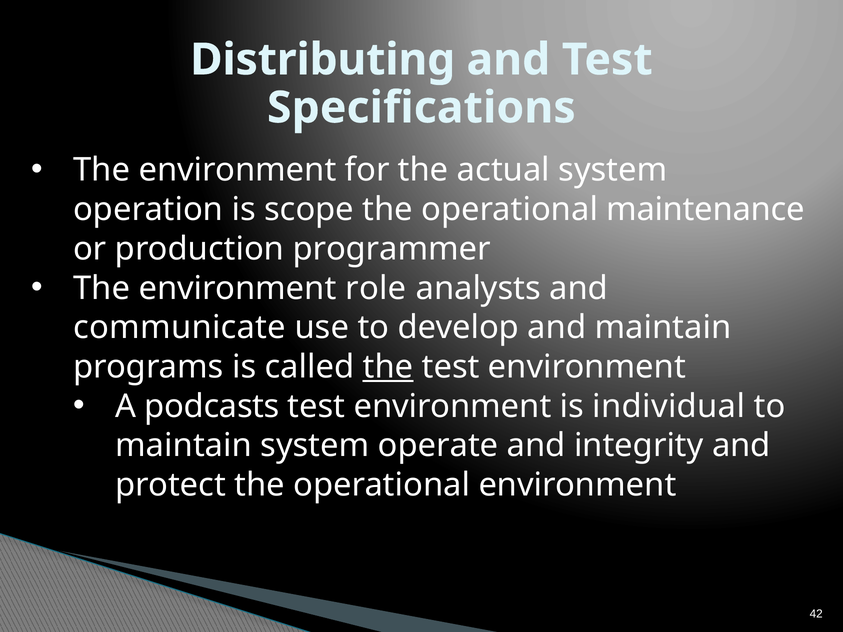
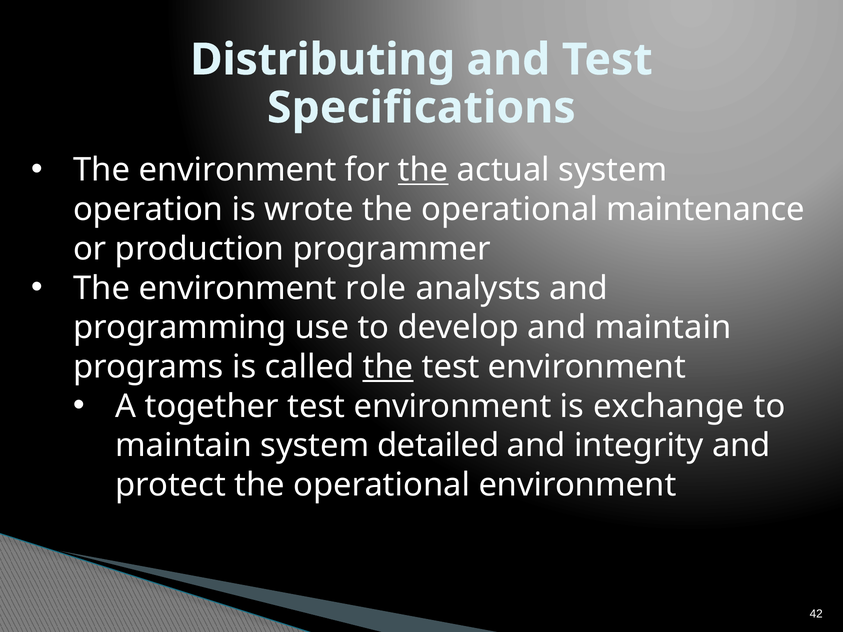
the underline: none -> present (423, 170)
scope: scope -> wrote (309, 210)
communicate: communicate -> programming (180, 328)
podcasts: podcasts -> together (212, 406)
individual: individual -> exchange (669, 406)
operate: operate -> detailed (438, 446)
